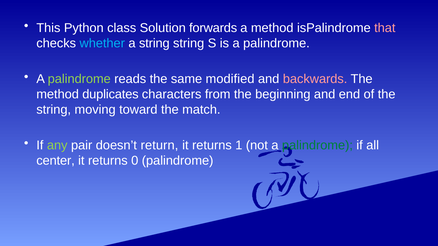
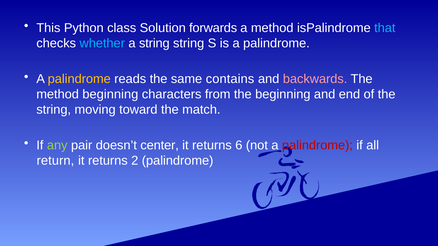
that colour: pink -> light blue (385, 28)
palindrome colour: light green -> yellow (79, 79)
modified: modified -> contains (230, 79)
method duplicates: duplicates -> beginning (110, 94)
return: return -> center (160, 146)
1: 1 -> 6 (239, 146)
palindrome colour: green -> red (317, 146)
center: center -> return (55, 161)
0: 0 -> 2 (135, 161)
